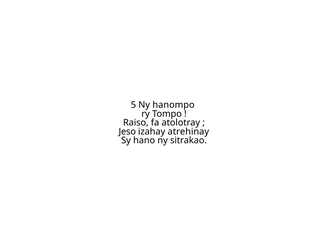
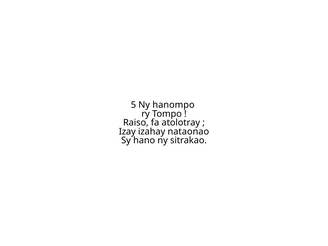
Jeso: Jeso -> Izay (127, 132)
atrehinay: atrehinay -> nataonao (188, 132)
